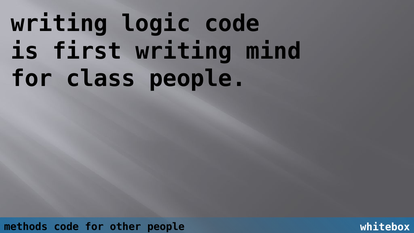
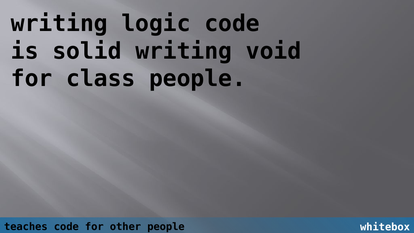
first: first -> solid (87, 51)
mind: mind -> void (274, 51)
methods: methods -> teaches (26, 227)
